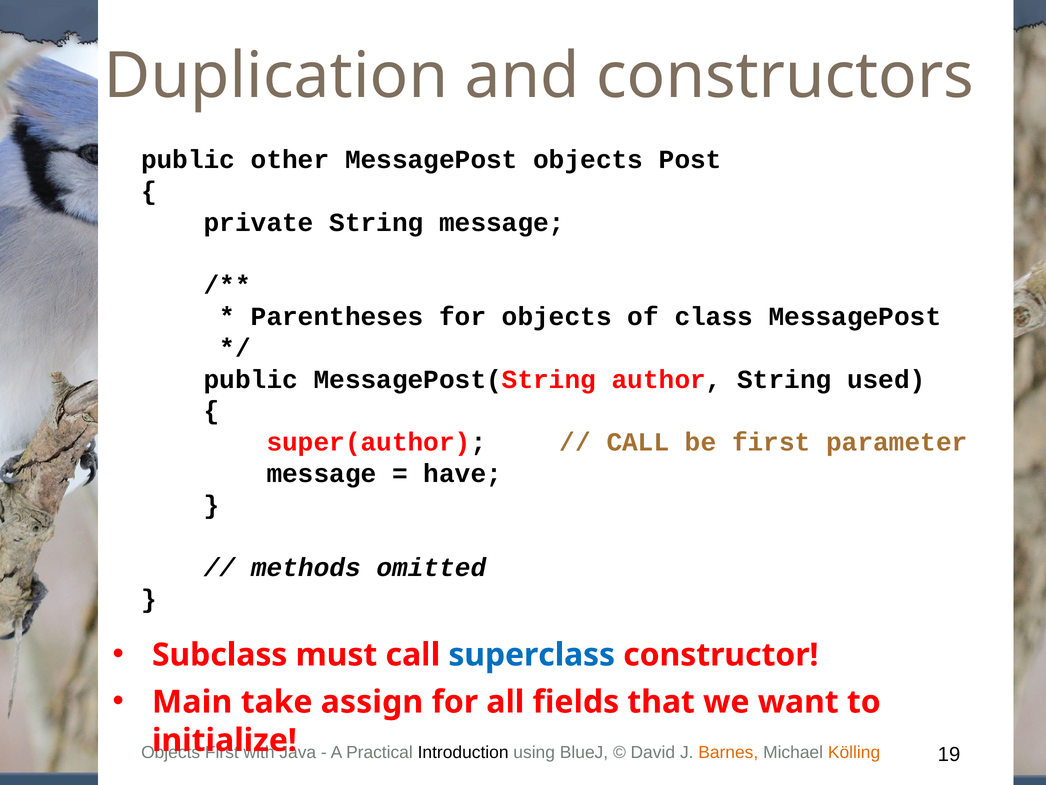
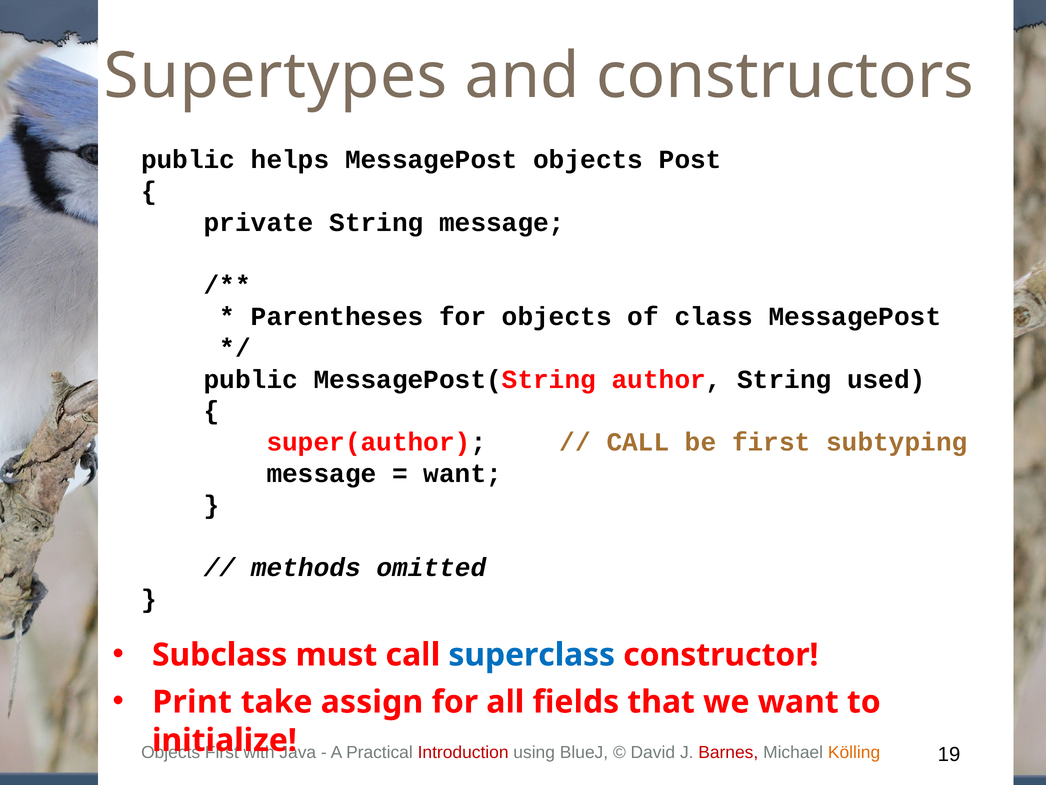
Duplication: Duplication -> Supertypes (276, 76)
other: other -> helps (290, 160)
parameter: parameter -> subtyping (897, 442)
have: have -> want (463, 473)
Main: Main -> Print (192, 702)
Introduction colour: black -> red (463, 752)
Barnes colour: orange -> red (728, 752)
